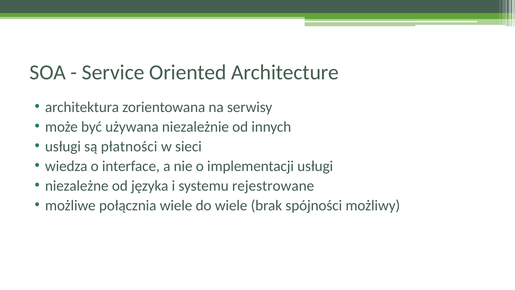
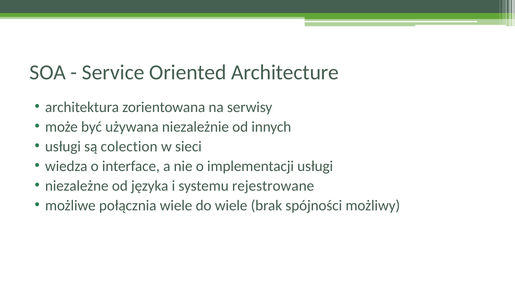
płatności: płatności -> colection (129, 146)
